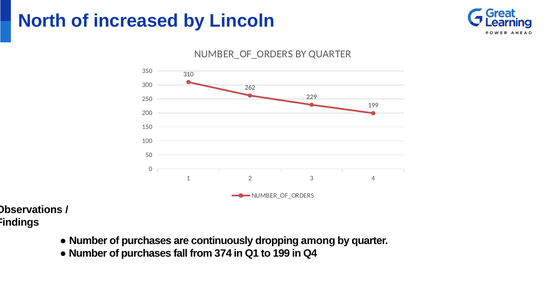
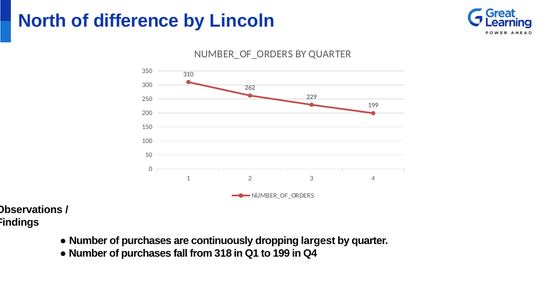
increased: increased -> difference (136, 21)
among: among -> largest (318, 241)
374: 374 -> 318 (223, 253)
